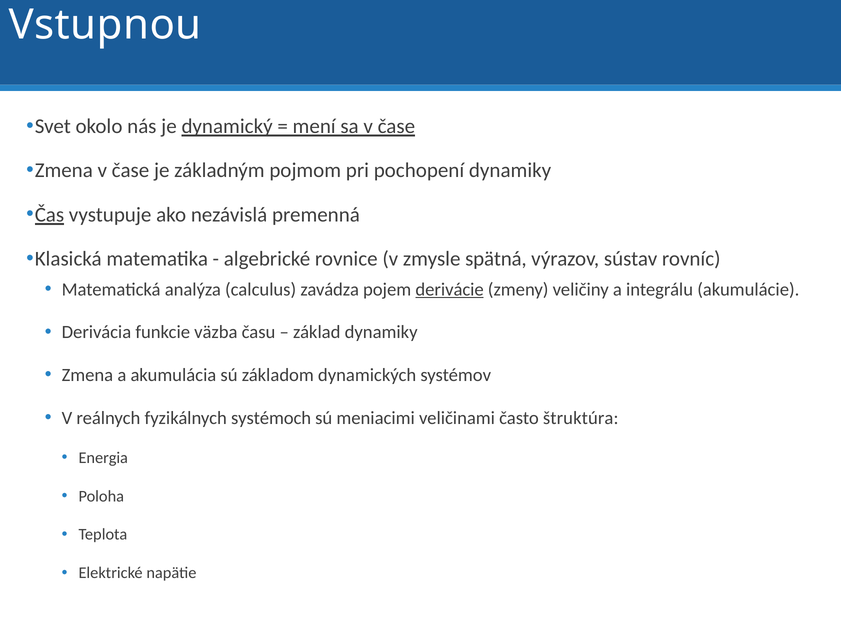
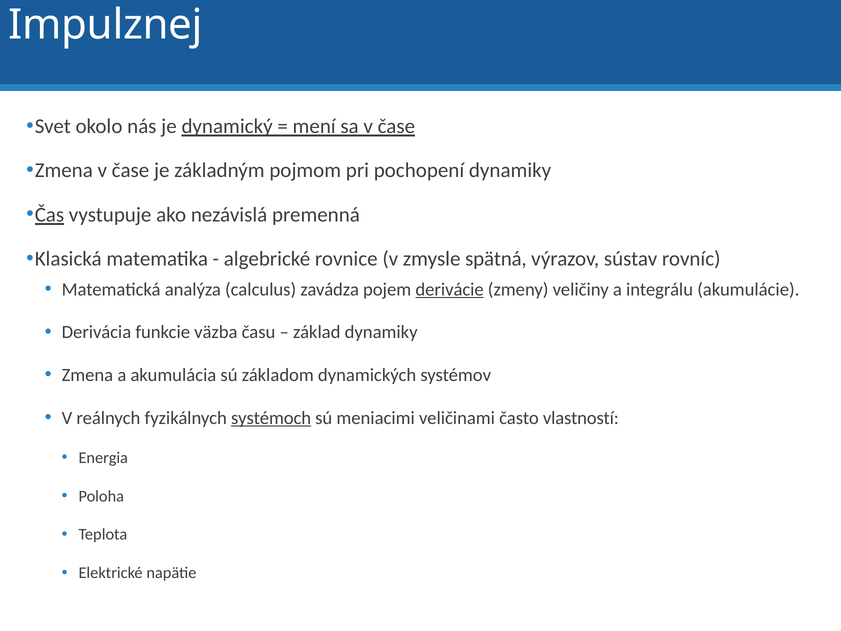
Vstupnou: Vstupnou -> Impulznej (105, 25)
systémoch underline: none -> present (271, 418)
štruktúra: štruktúra -> vlastností (581, 418)
